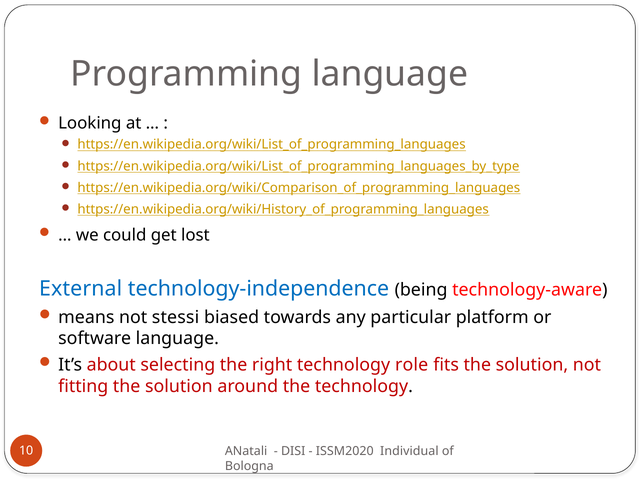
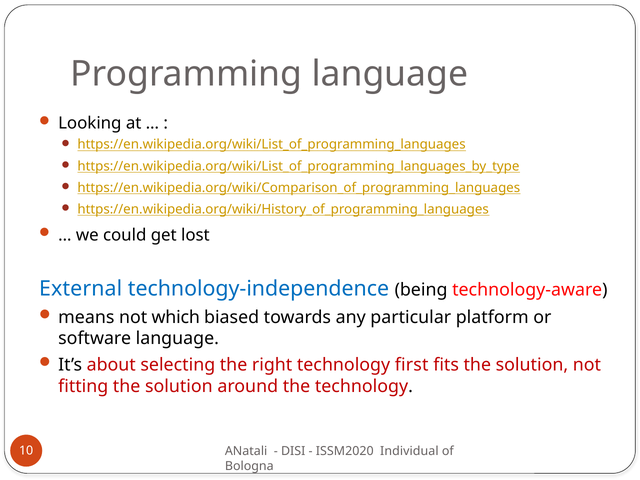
stessi: stessi -> which (176, 317)
role: role -> first (412, 365)
